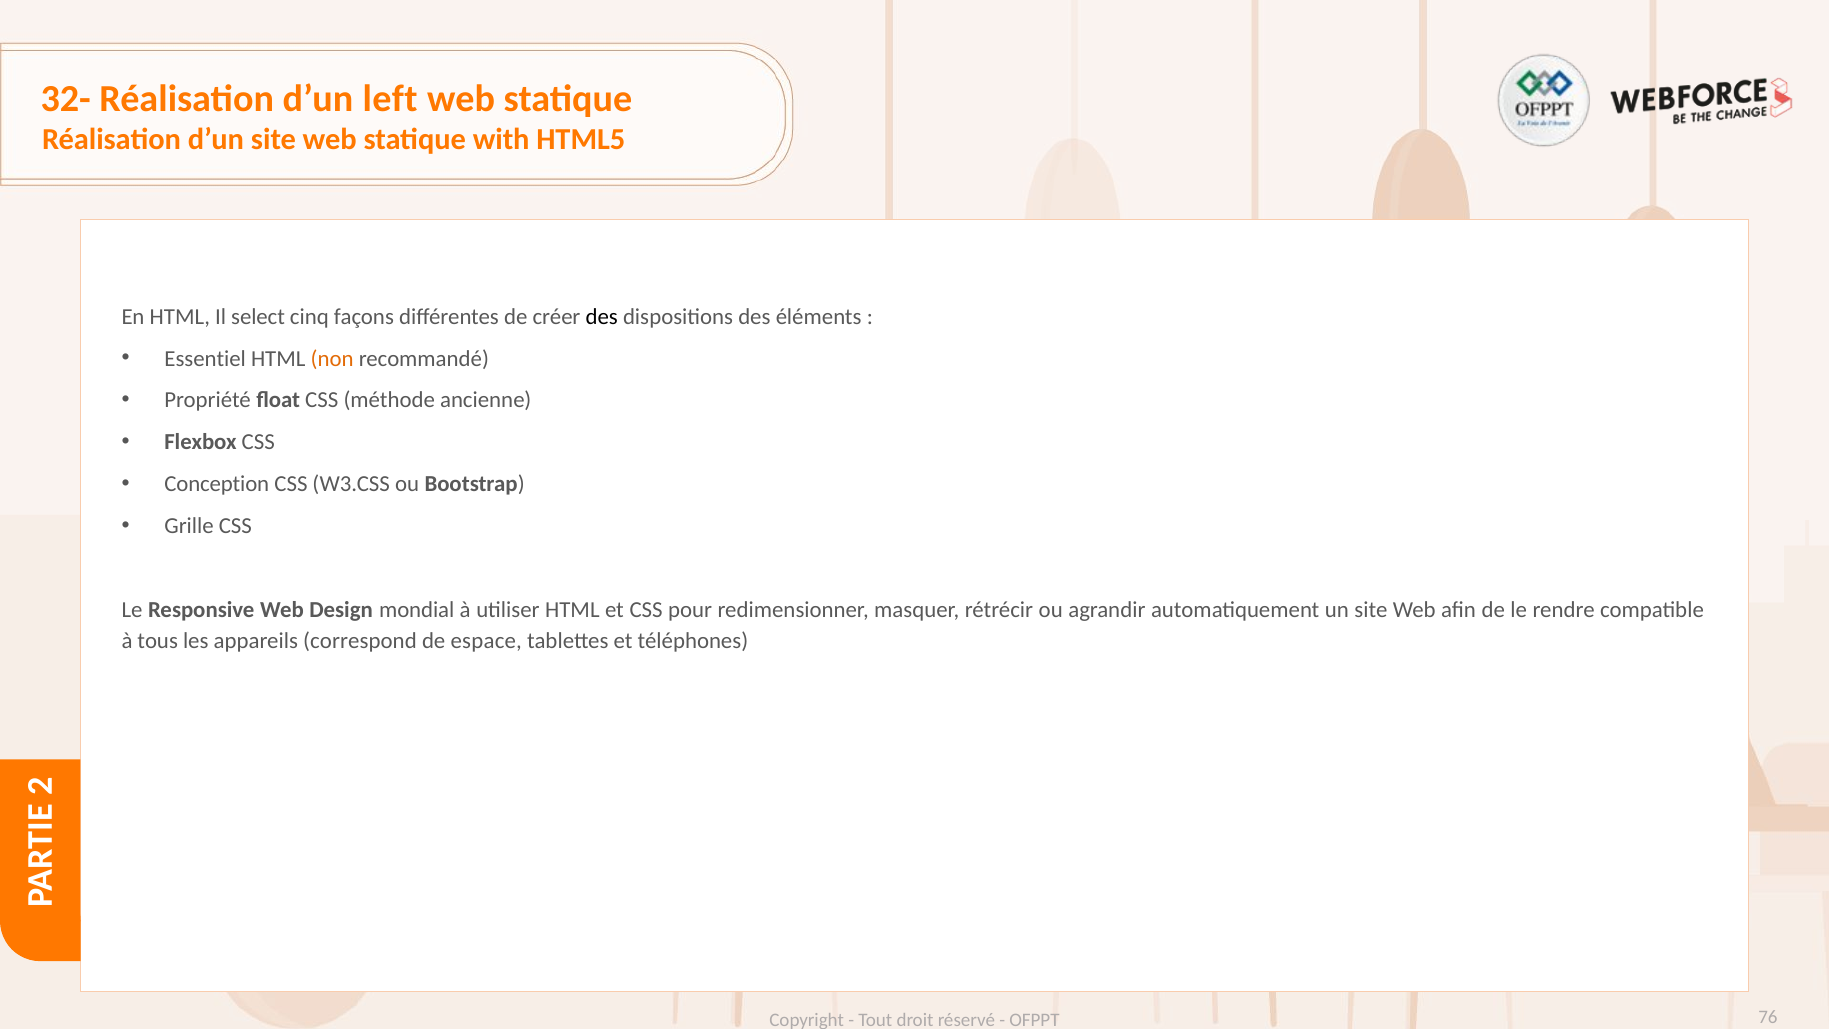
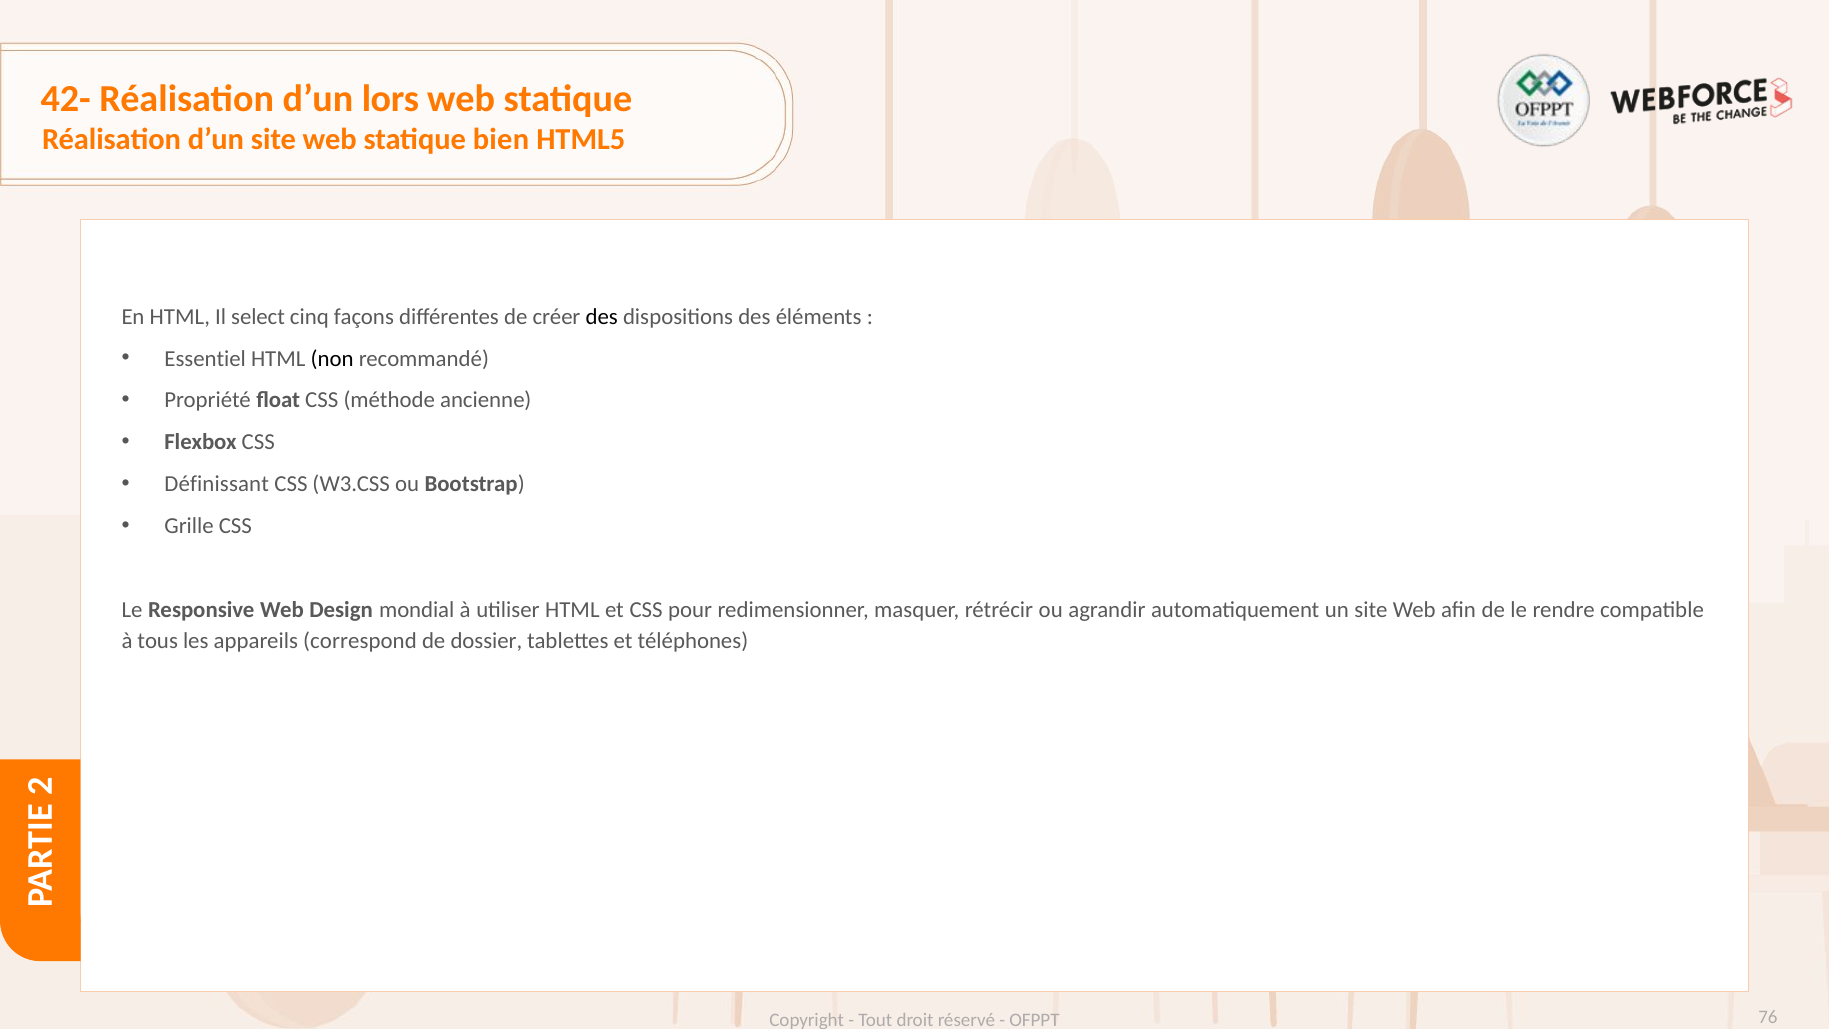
32-: 32- -> 42- (66, 99)
left: left -> lors (390, 99)
with: with -> bien (501, 140)
non colour: orange -> black (332, 358)
Conception: Conception -> Définissant (217, 484)
espace: espace -> dossier (486, 640)
